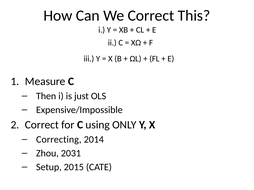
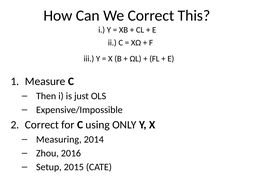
Correcting: Correcting -> Measuring (59, 140)
2031: 2031 -> 2016 (71, 154)
